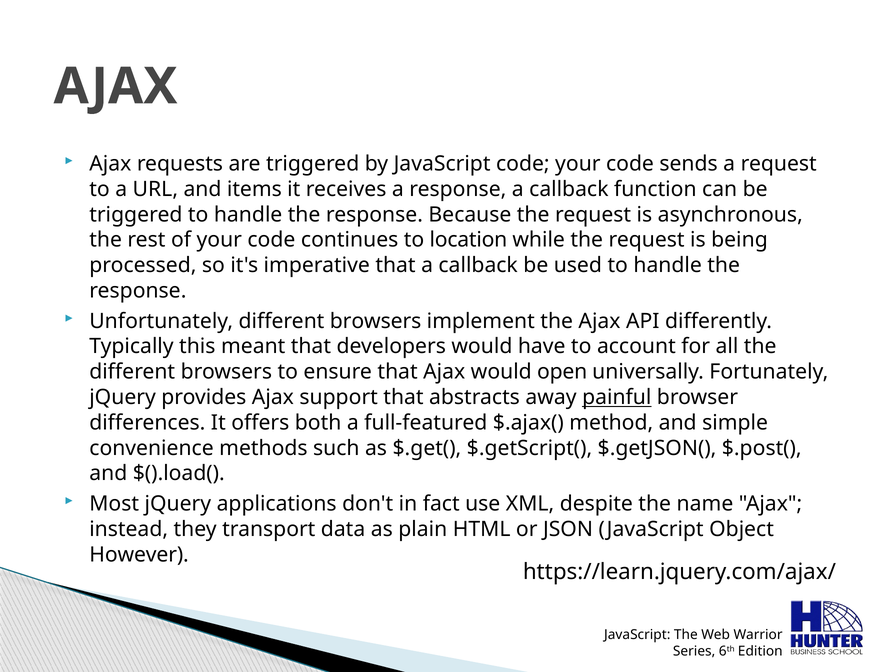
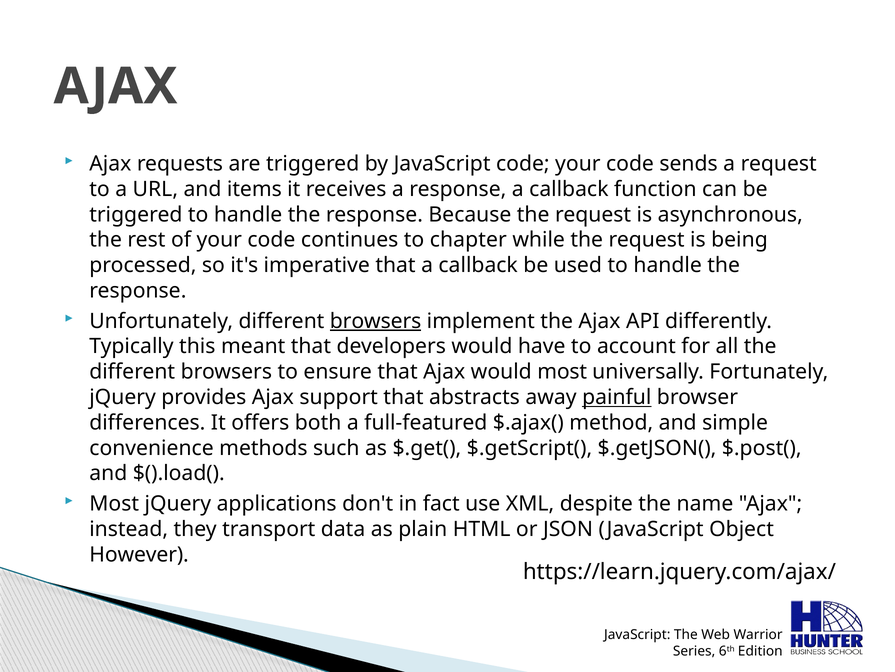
location: location -> chapter (468, 240)
browsers underline: none -> present (376, 321)
would open: open -> most (562, 371)
